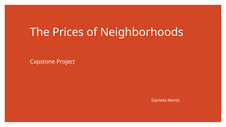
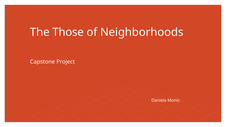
Prices: Prices -> Those (68, 32)
